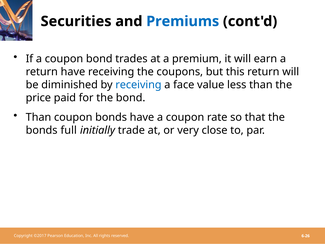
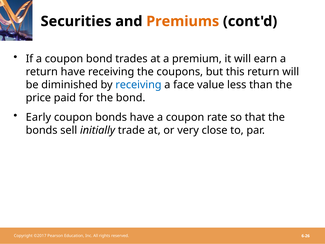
Premiums colour: blue -> orange (183, 21)
Than: Than -> Early (38, 117)
full: full -> sell (69, 130)
